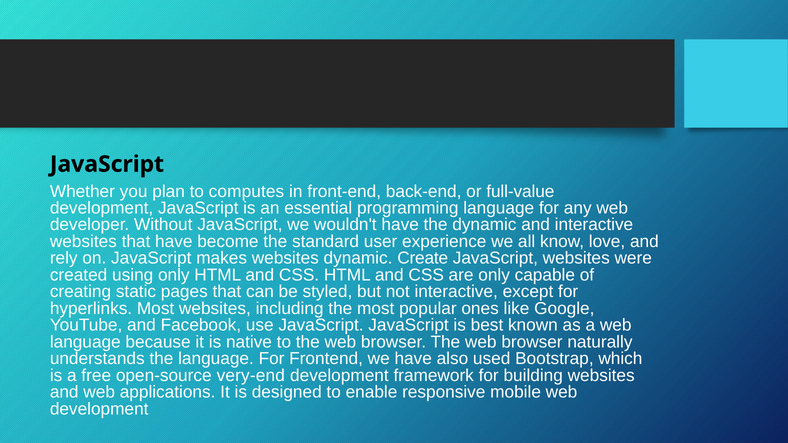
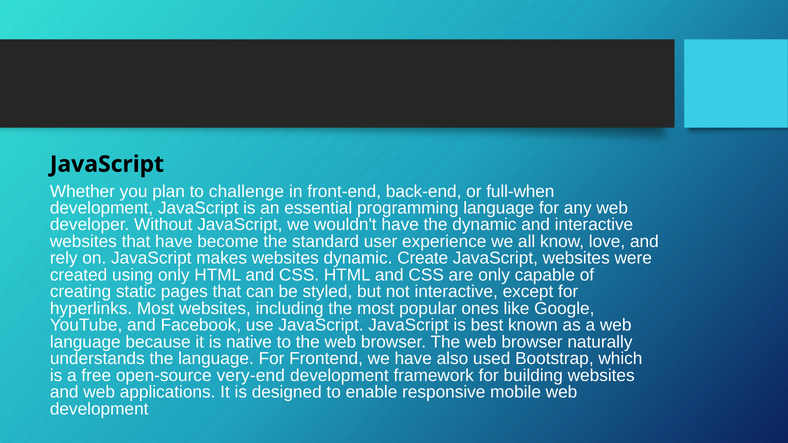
computes: computes -> challenge (246, 191)
full-value: full-value -> full-when (520, 191)
